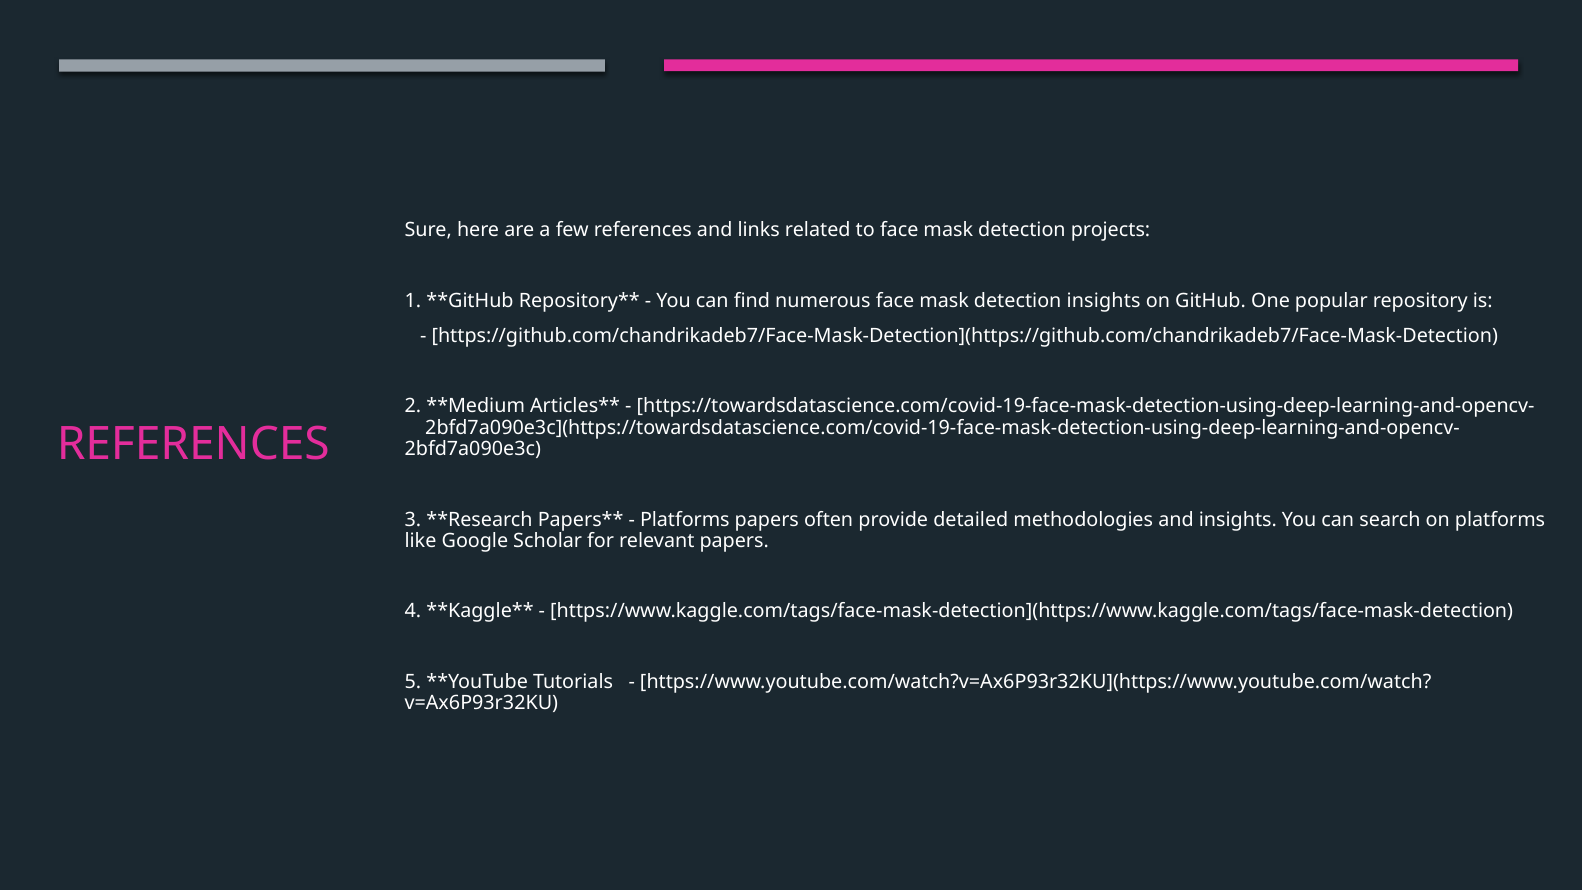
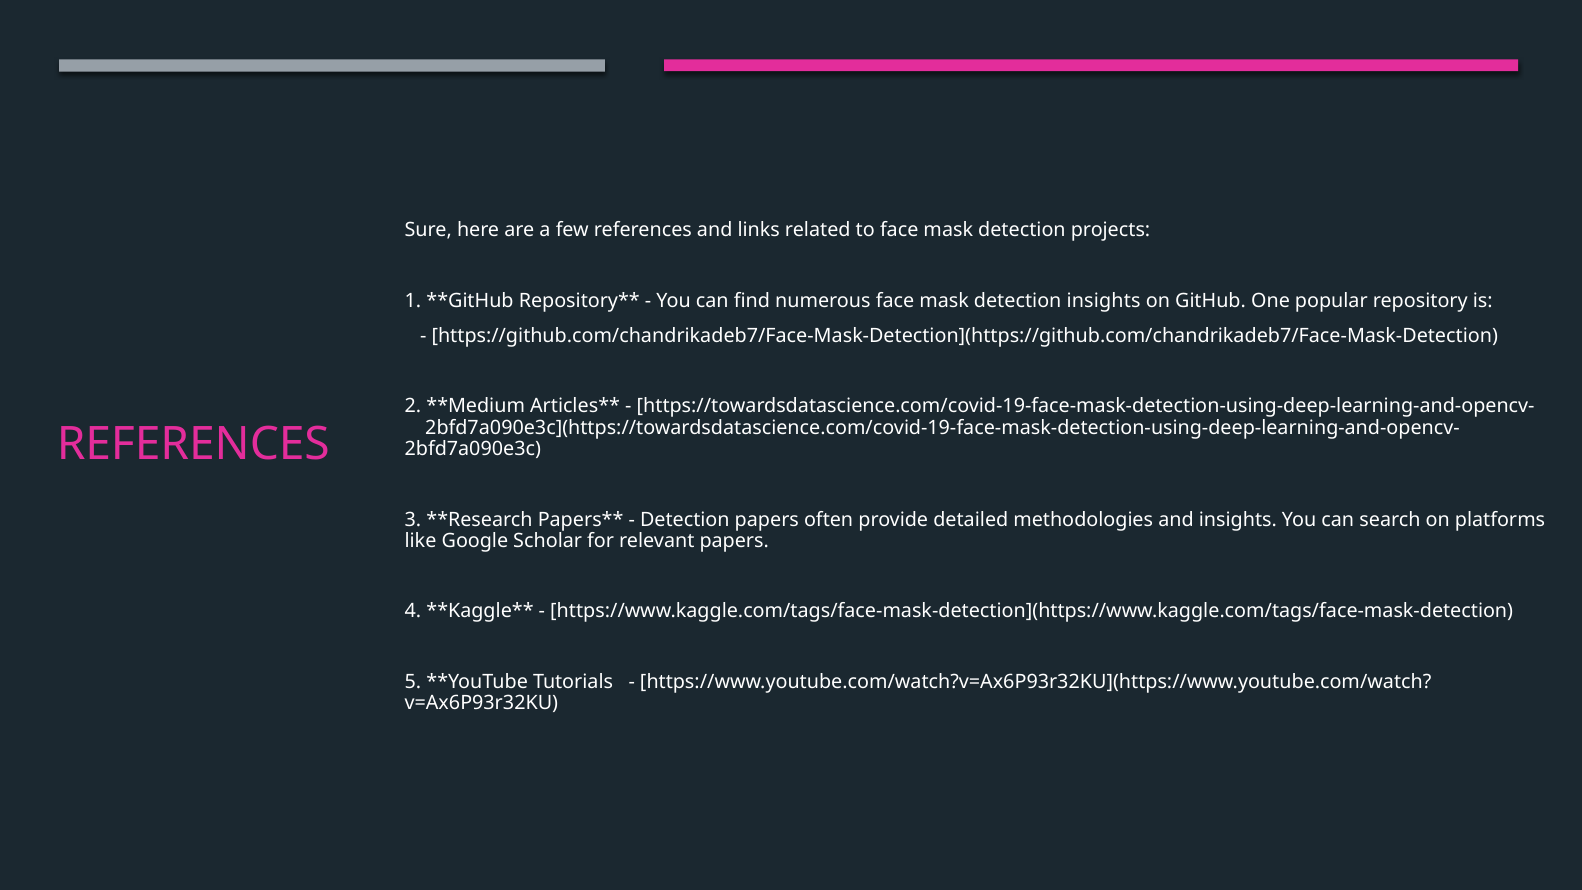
Platforms: Platforms -> Detection (685, 519)
